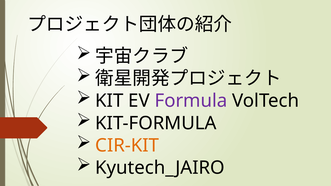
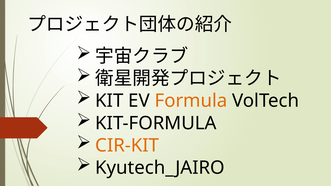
Formula colour: purple -> orange (191, 101)
